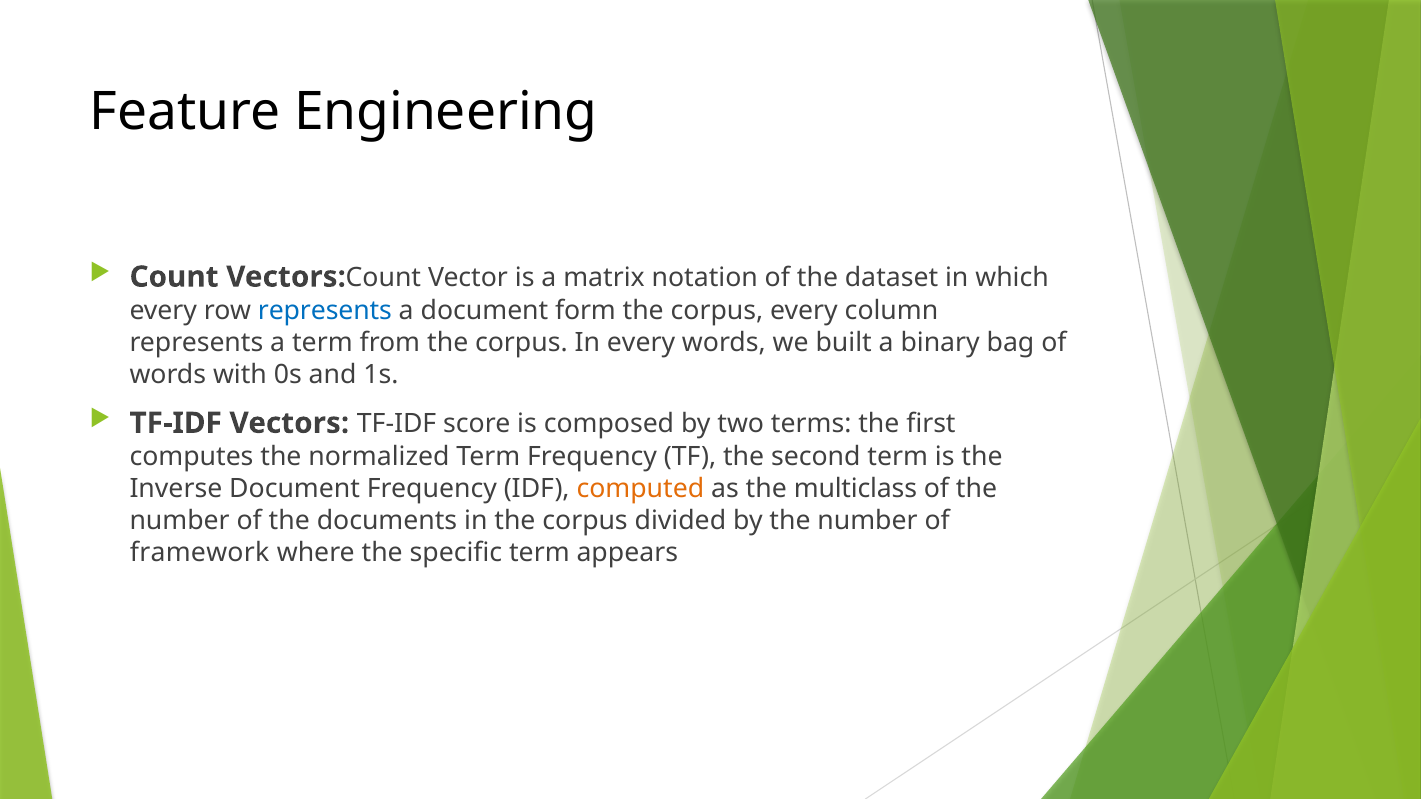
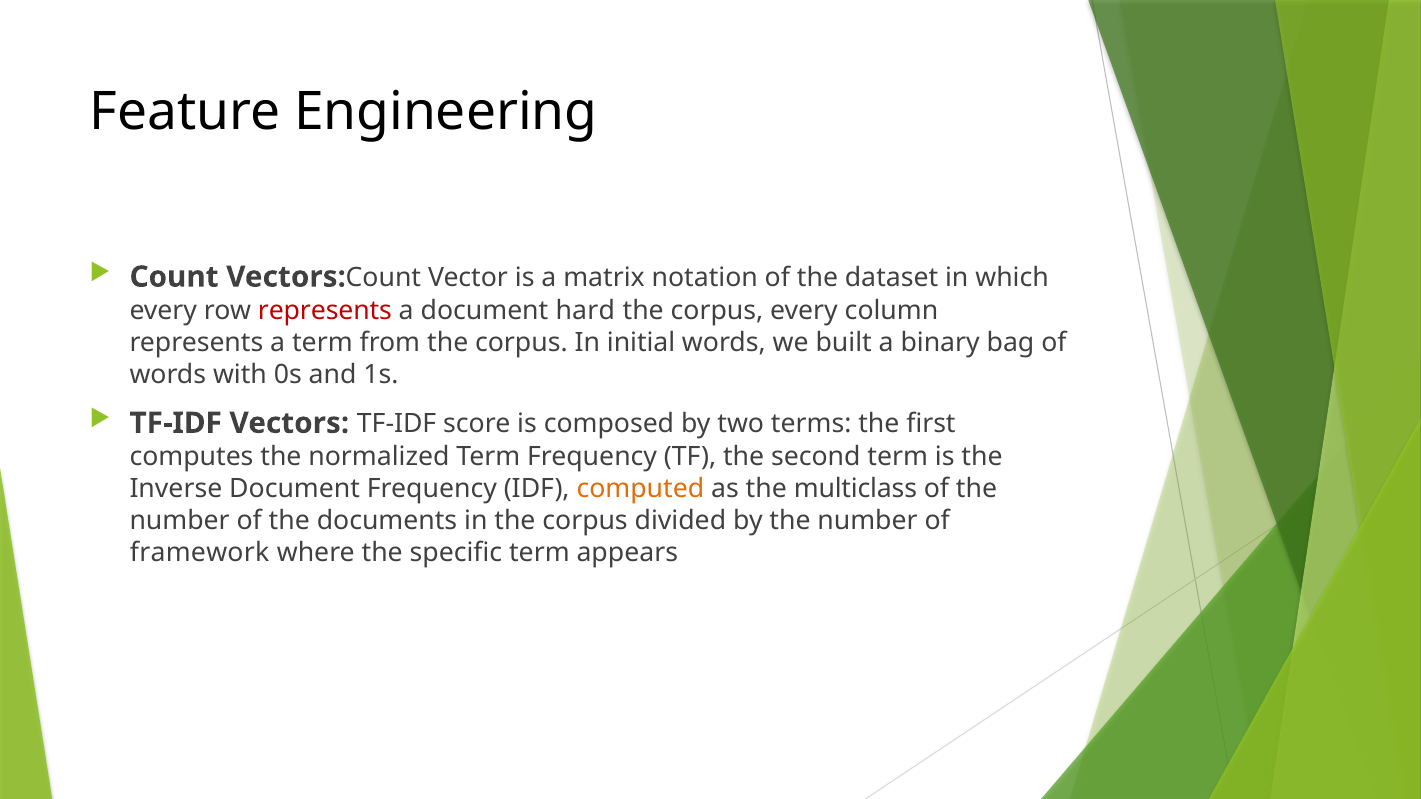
represents colour: blue -> red (325, 311)
form: form -> hard (585, 311)
In every: every -> initial (641, 343)
